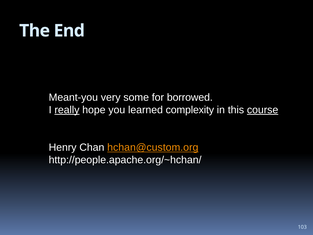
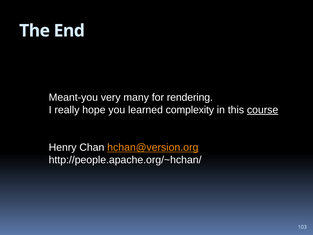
some: some -> many (136, 97)
borrowed: borrowed -> rendering (190, 97)
really underline: present -> none (67, 110)
hchan@custom.org: hchan@custom.org -> hchan@version.org (153, 147)
